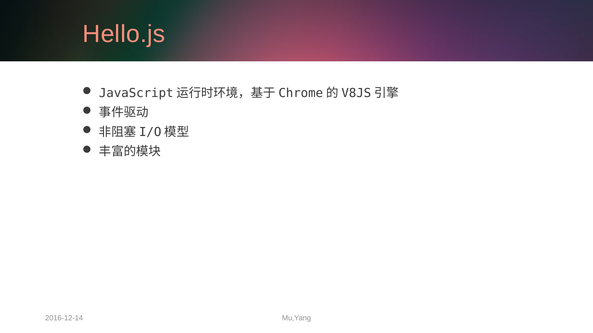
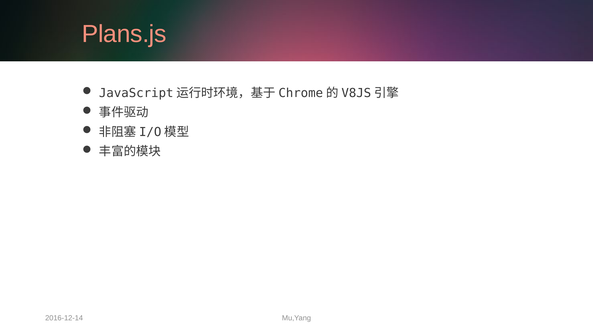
Hello.js: Hello.js -> Plans.js (124, 34)
